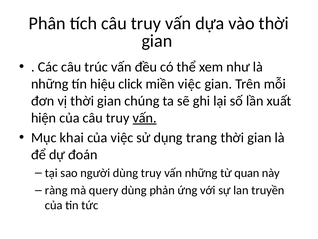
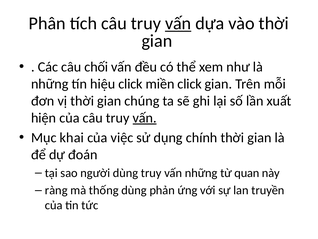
vấn underline: none -> present (178, 23)
trúc: trúc -> chối (96, 67)
miền việc: việc -> click (190, 84)
trang: trang -> chính (202, 137)
query: query -> thống (104, 190)
